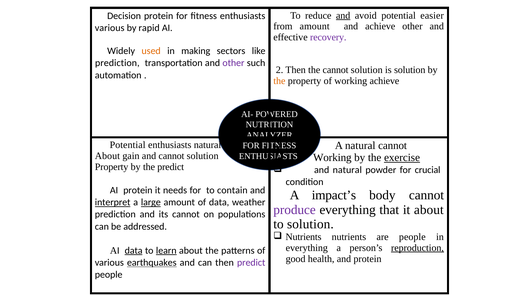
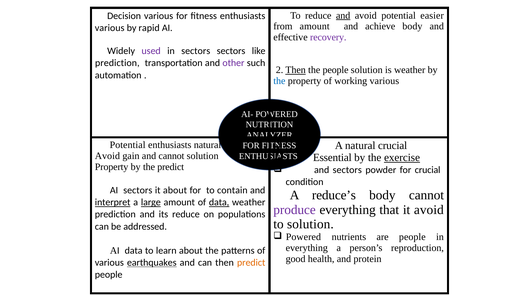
☑️Decision protein: protein -> various (159, 16)
achieve other: other -> body (412, 26)
used colour: orange -> purple (151, 51)
in making: making -> sectors (196, 51)
Then underline: none -> present (296, 70)
the cannot: cannot -> people (336, 70)
is solution: solution -> weather (410, 70)
the colour: orange -> blue (279, 81)
working achieve: achieve -> various (384, 81)
natural cannot: cannot -> crucial (393, 145)
About: About -> Avoid (107, 156)
Working: Working -> Essential (332, 158)
and natural: natural -> sectors (347, 170)
AI protein: protein -> sectors (138, 190)
it needs: needs -> about (175, 190)
impact’s: impact’s -> reduce’s (334, 195)
data underline: none -> present (219, 202)
it about: about -> avoid (429, 210)
its cannot: cannot -> reduce (186, 214)
Nutrients: Nutrients -> Powered (303, 237)
reproduction underline: present -> none (417, 248)
data underline: present -> none (134, 250)
learn underline: present -> none (166, 250)
predict colour: purple -> orange (251, 262)
